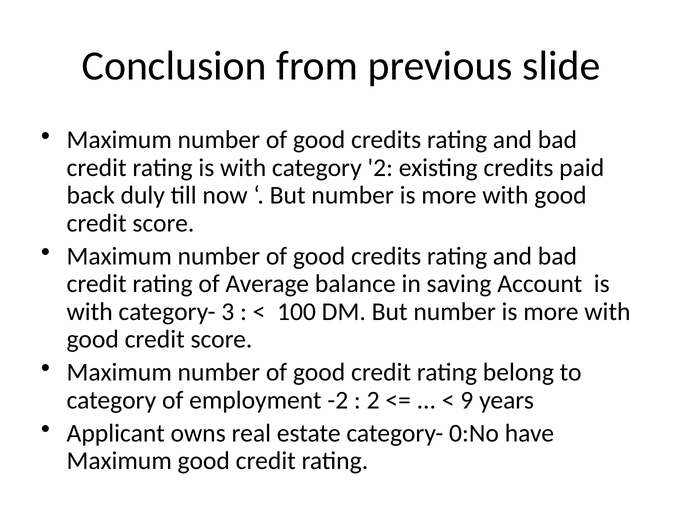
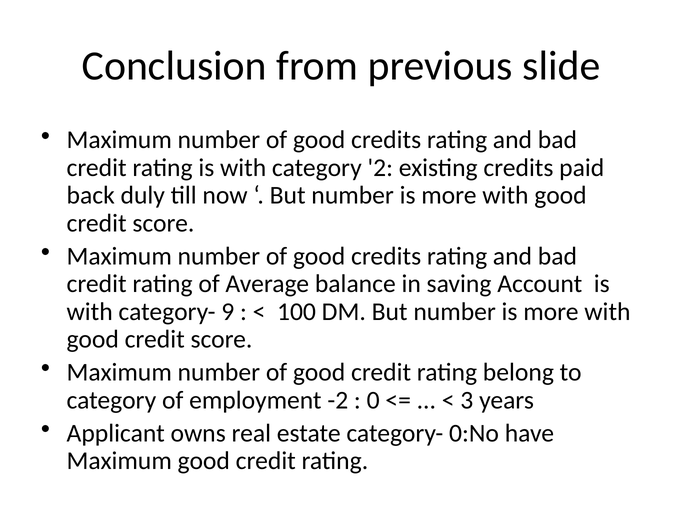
3: 3 -> 9 (228, 312)
2: 2 -> 0 (373, 400)
9: 9 -> 3 (467, 400)
